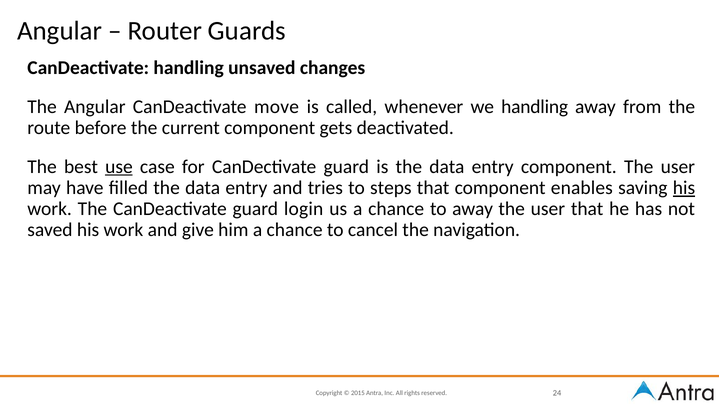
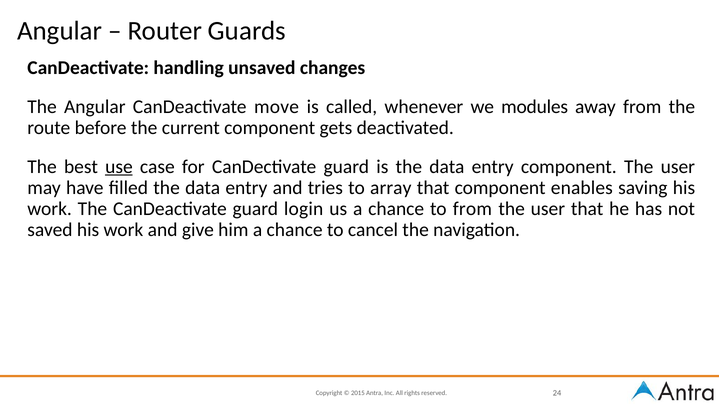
we handling: handling -> modules (535, 107)
steps: steps -> array (391, 188)
his underline: present -> none (684, 188)
to away: away -> from (472, 209)
